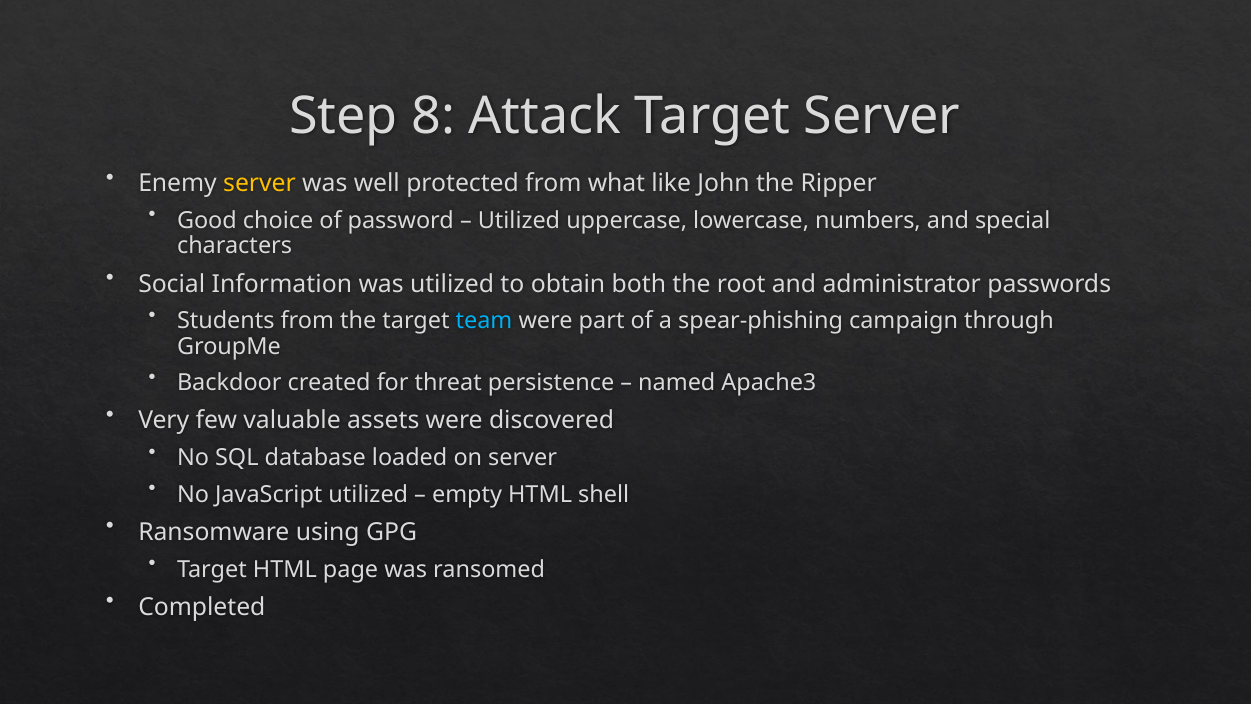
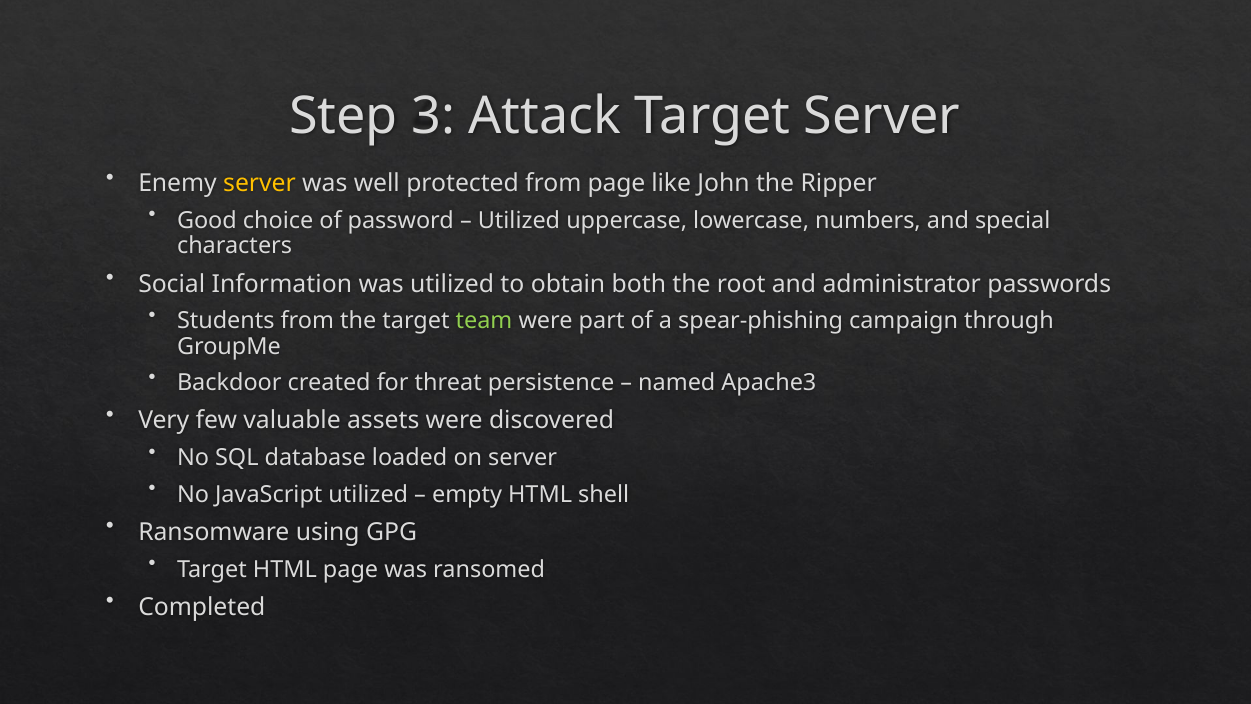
8: 8 -> 3 (433, 116)
from what: what -> page (616, 183)
team colour: light blue -> light green (484, 321)
